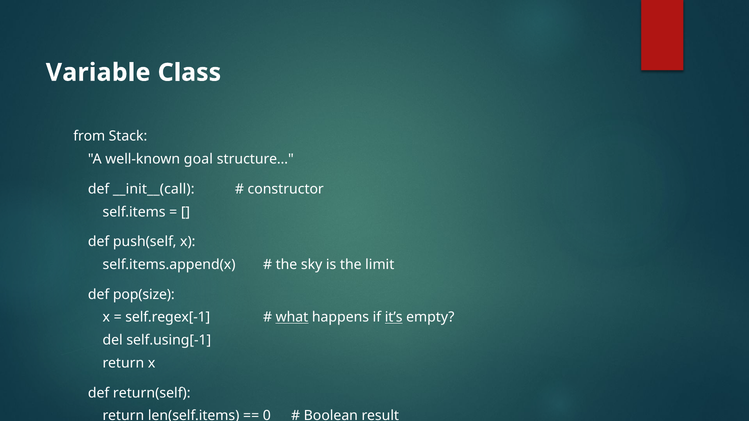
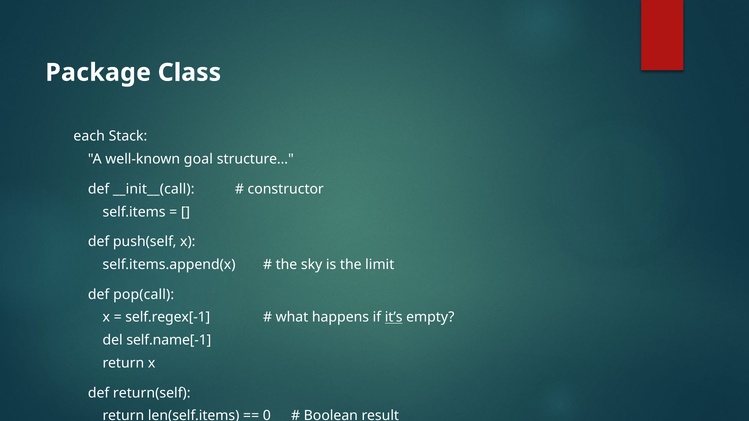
Variable: Variable -> Package (98, 73)
from: from -> each (89, 136)
pop(size: pop(size -> pop(call (144, 295)
what underline: present -> none (292, 317)
self.using[-1: self.using[-1 -> self.name[-1 (169, 340)
